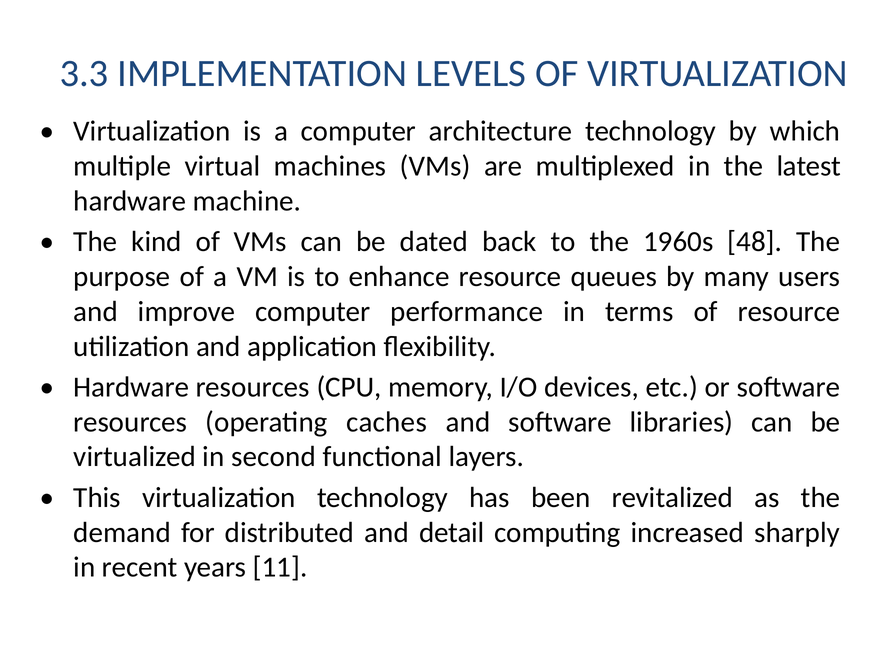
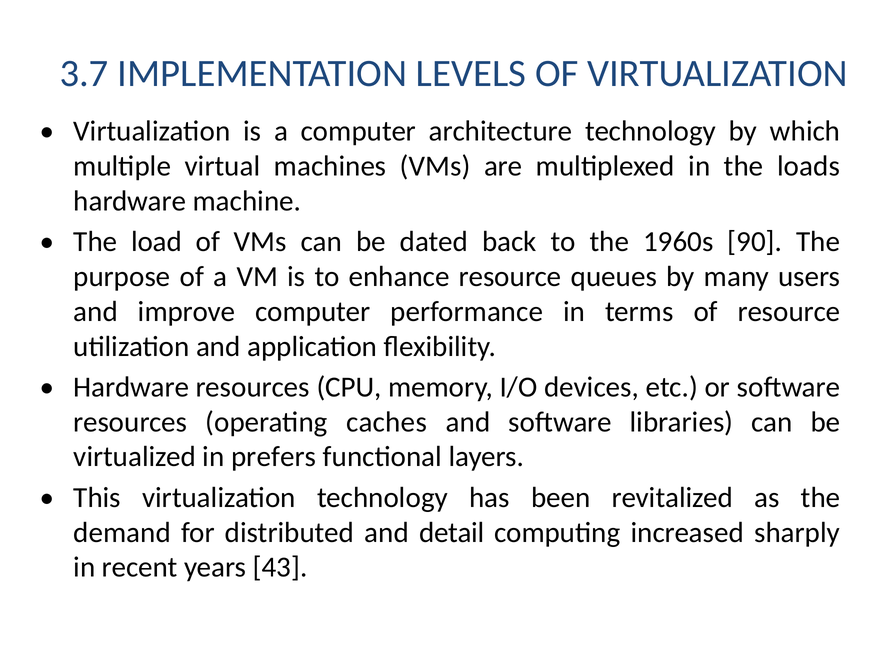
3.3: 3.3 -> 3.7 (84, 74)
latest: latest -> loads (809, 166)
kind: kind -> load (157, 242)
48: 48 -> 90 (755, 242)
second: second -> prefers (274, 457)
11: 11 -> 43 (280, 567)
